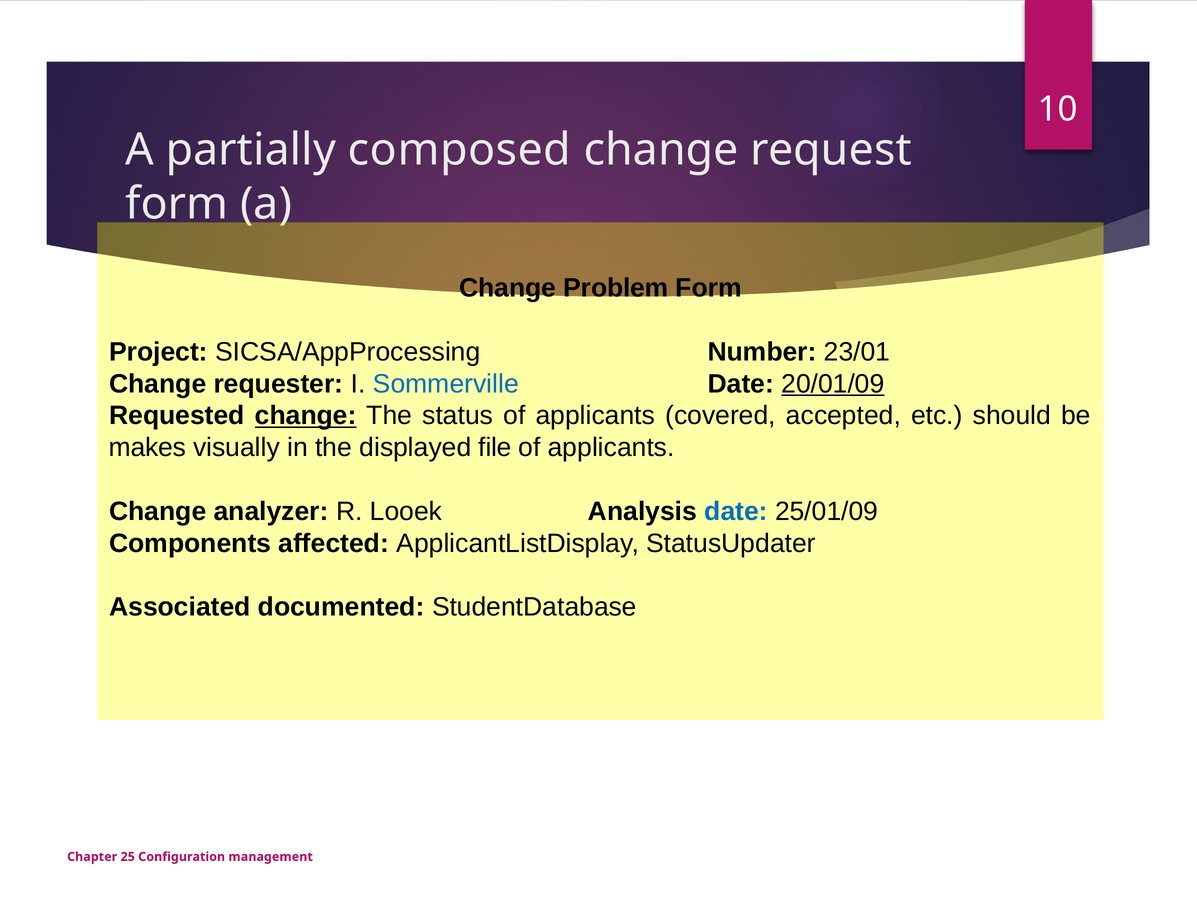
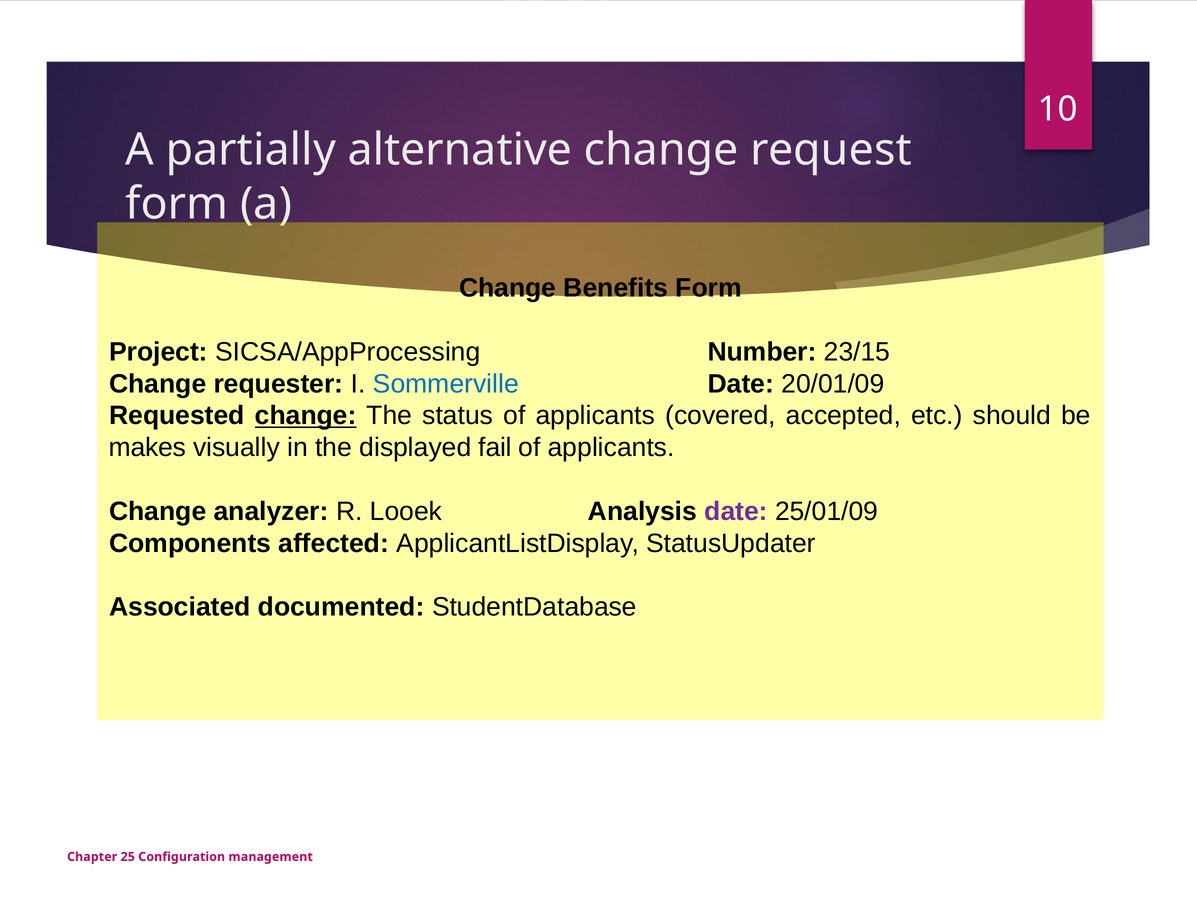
composed: composed -> alternative (460, 150)
Problem: Problem -> Benefits (616, 288)
23/01: 23/01 -> 23/15 (857, 352)
20/01/09 underline: present -> none (833, 384)
file: file -> fail (495, 448)
date colour: blue -> purple (736, 511)
